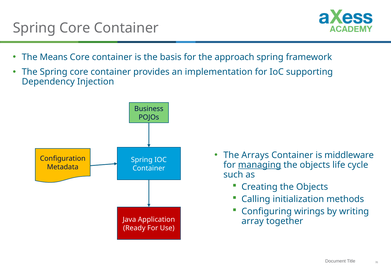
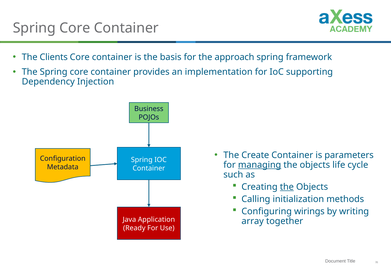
Means: Means -> Clients (54, 57)
Arrays: Arrays -> Create (255, 155)
middleware: middleware -> parameters (349, 155)
the underline: none -> present (287, 187)
